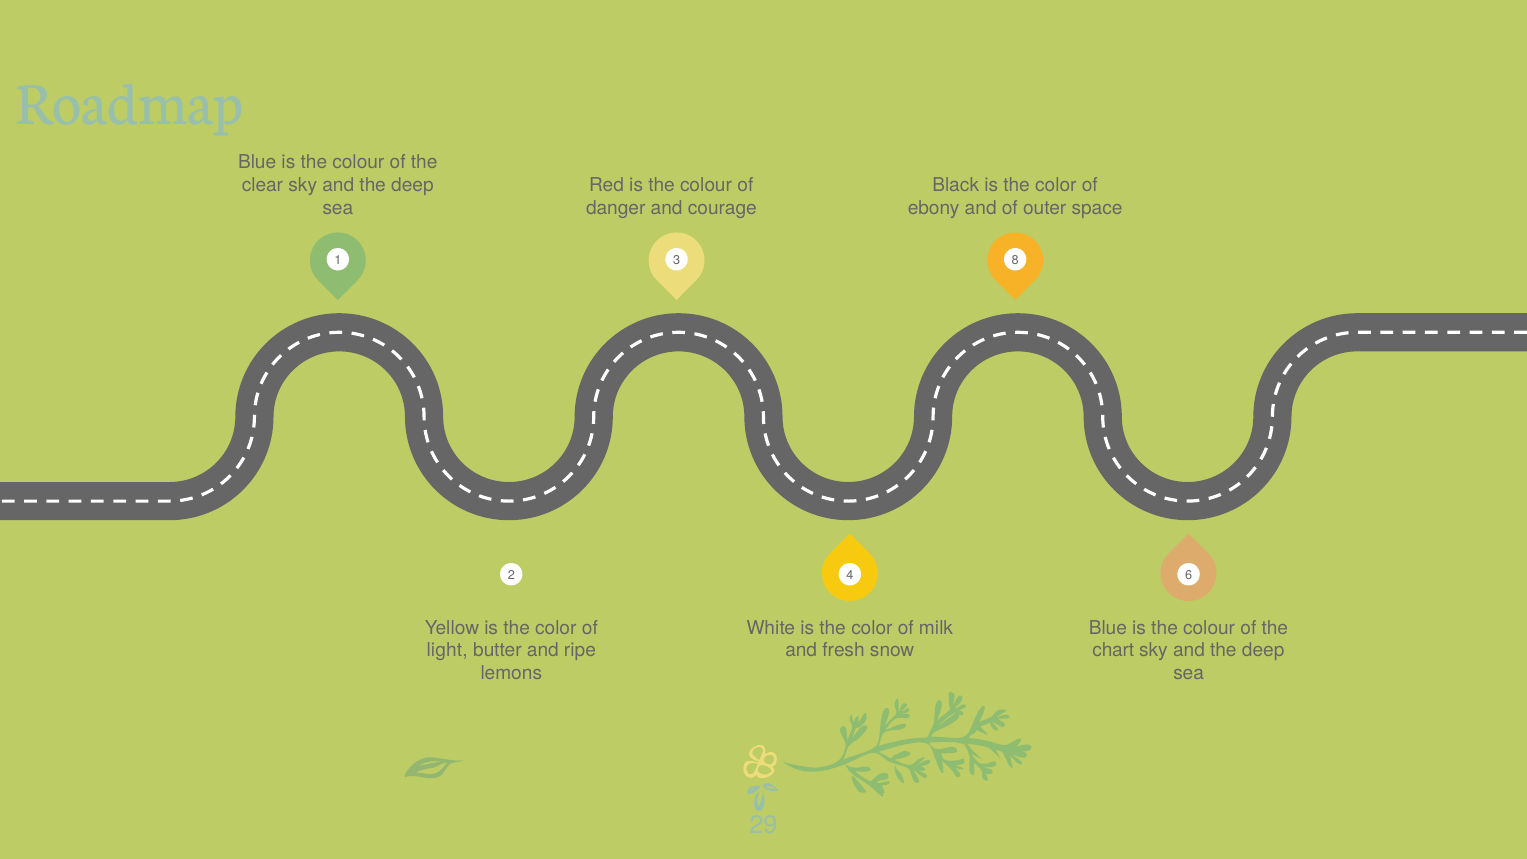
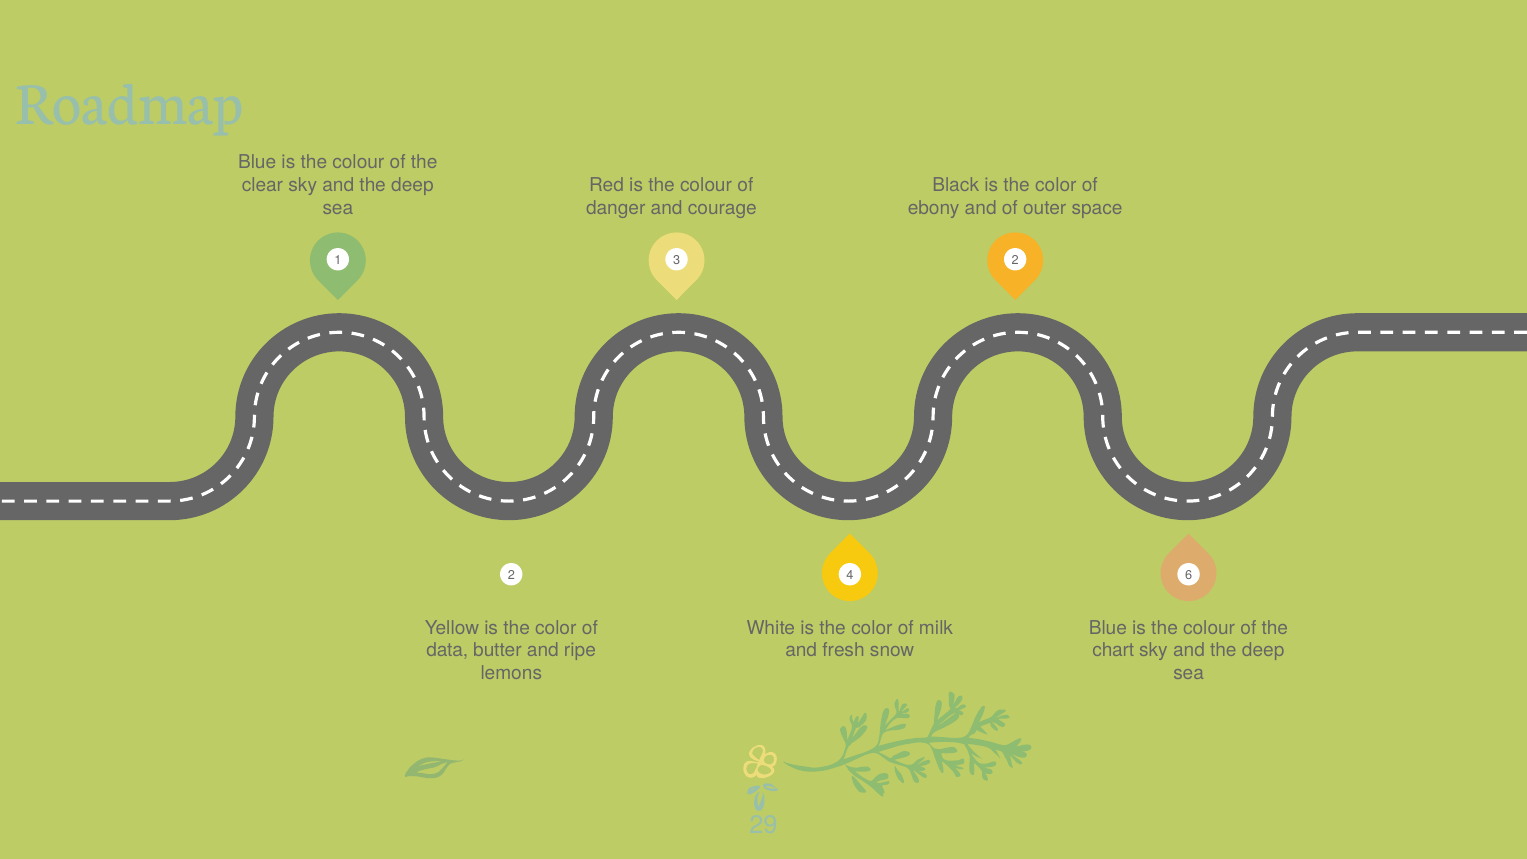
3 8: 8 -> 2 (1015, 260)
light: light -> data (447, 651)
